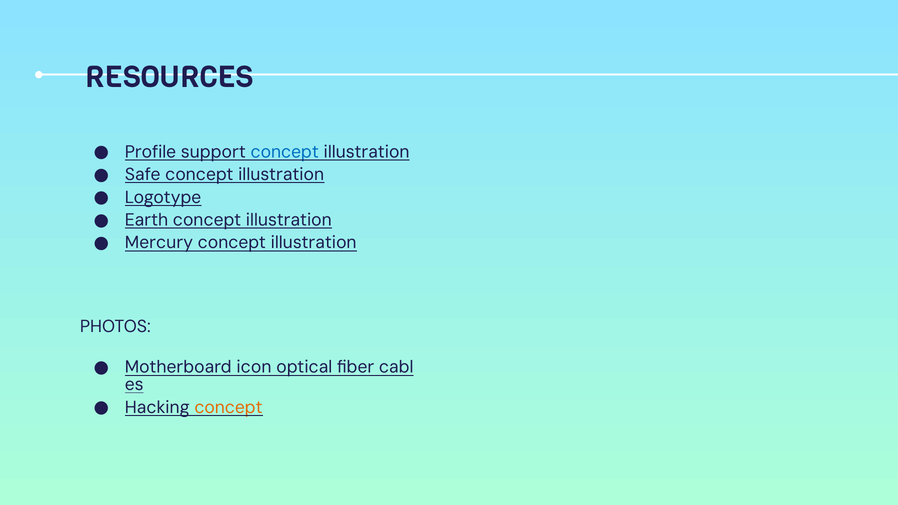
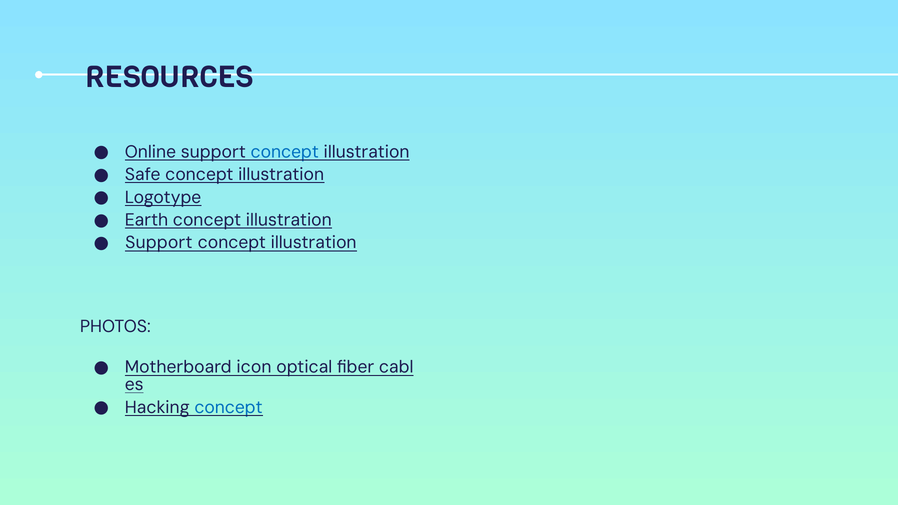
Profile: Profile -> Online (150, 152)
Mercury: Mercury -> Support (159, 243)
concept colour: orange -> blue (229, 407)
